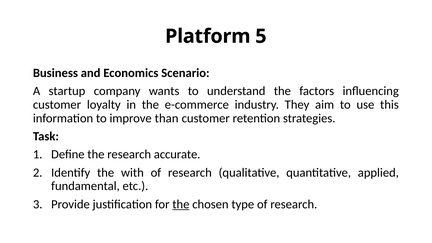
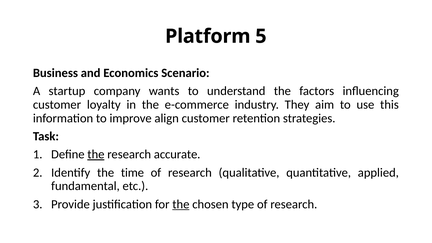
than: than -> align (167, 118)
the underline: none -> present (96, 154)
with: with -> time (132, 173)
